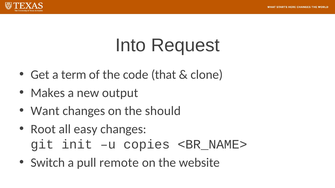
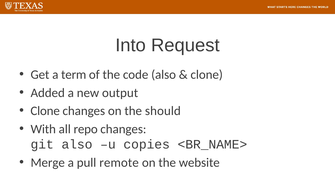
code that: that -> also (164, 75)
Makes: Makes -> Added (48, 93)
Want: Want -> Clone (45, 111)
Root: Root -> With (43, 129)
easy: easy -> repo (86, 129)
git init: init -> also (77, 145)
Switch: Switch -> Merge (48, 163)
